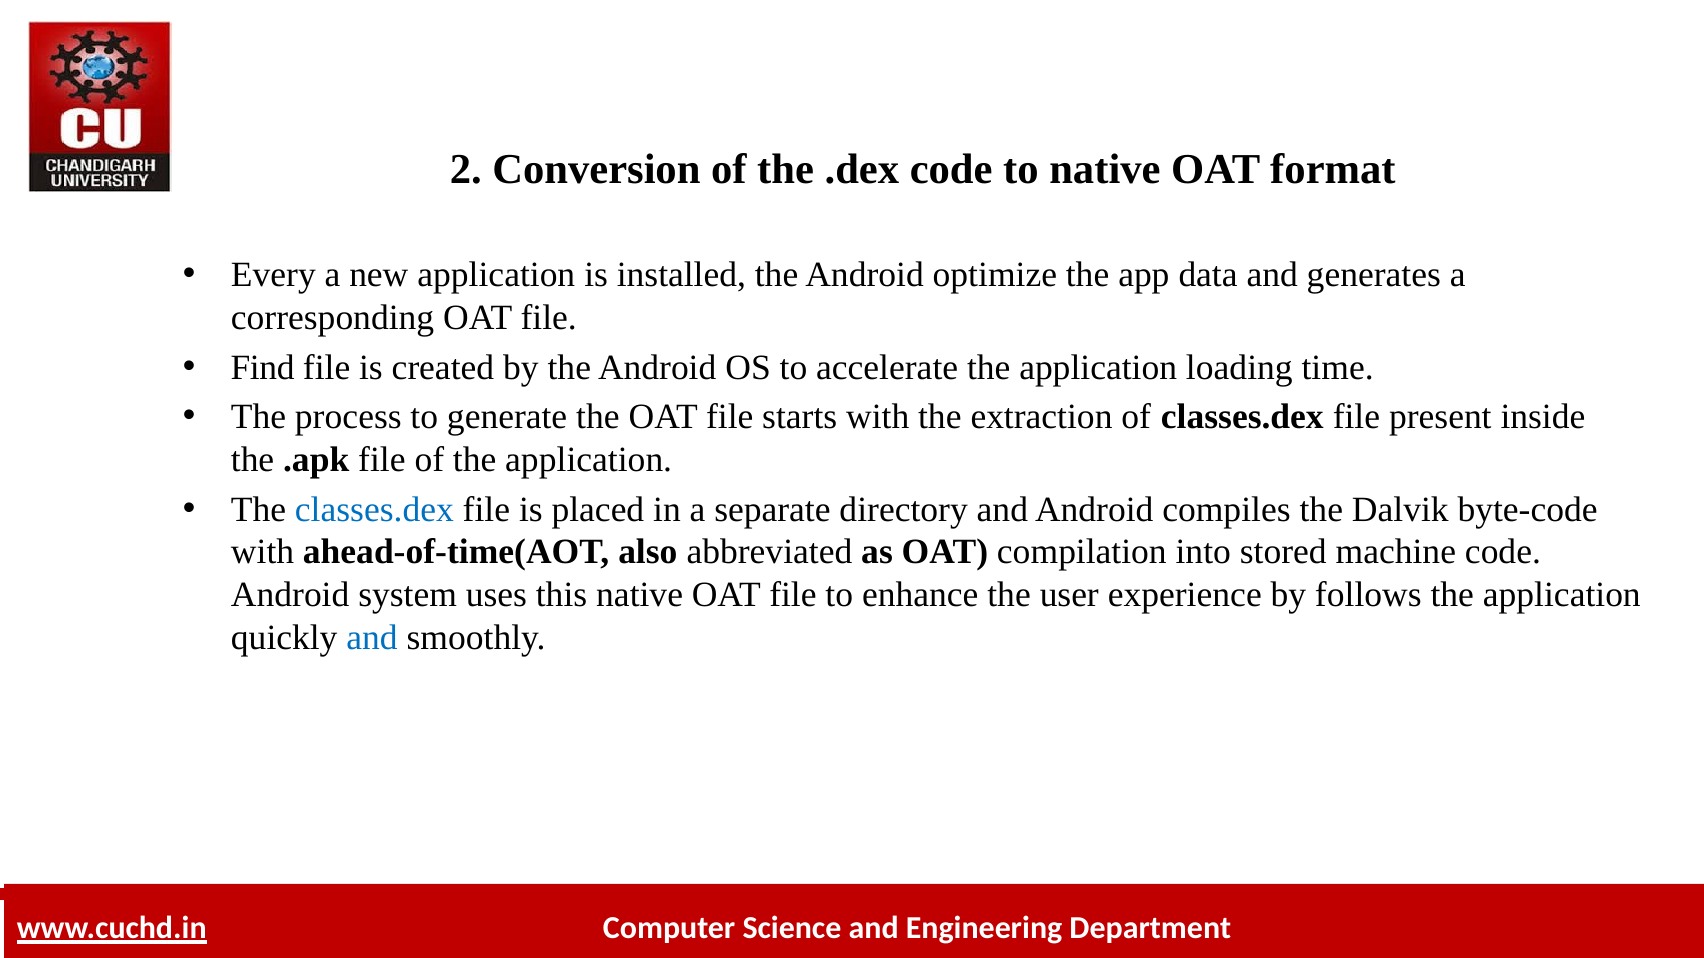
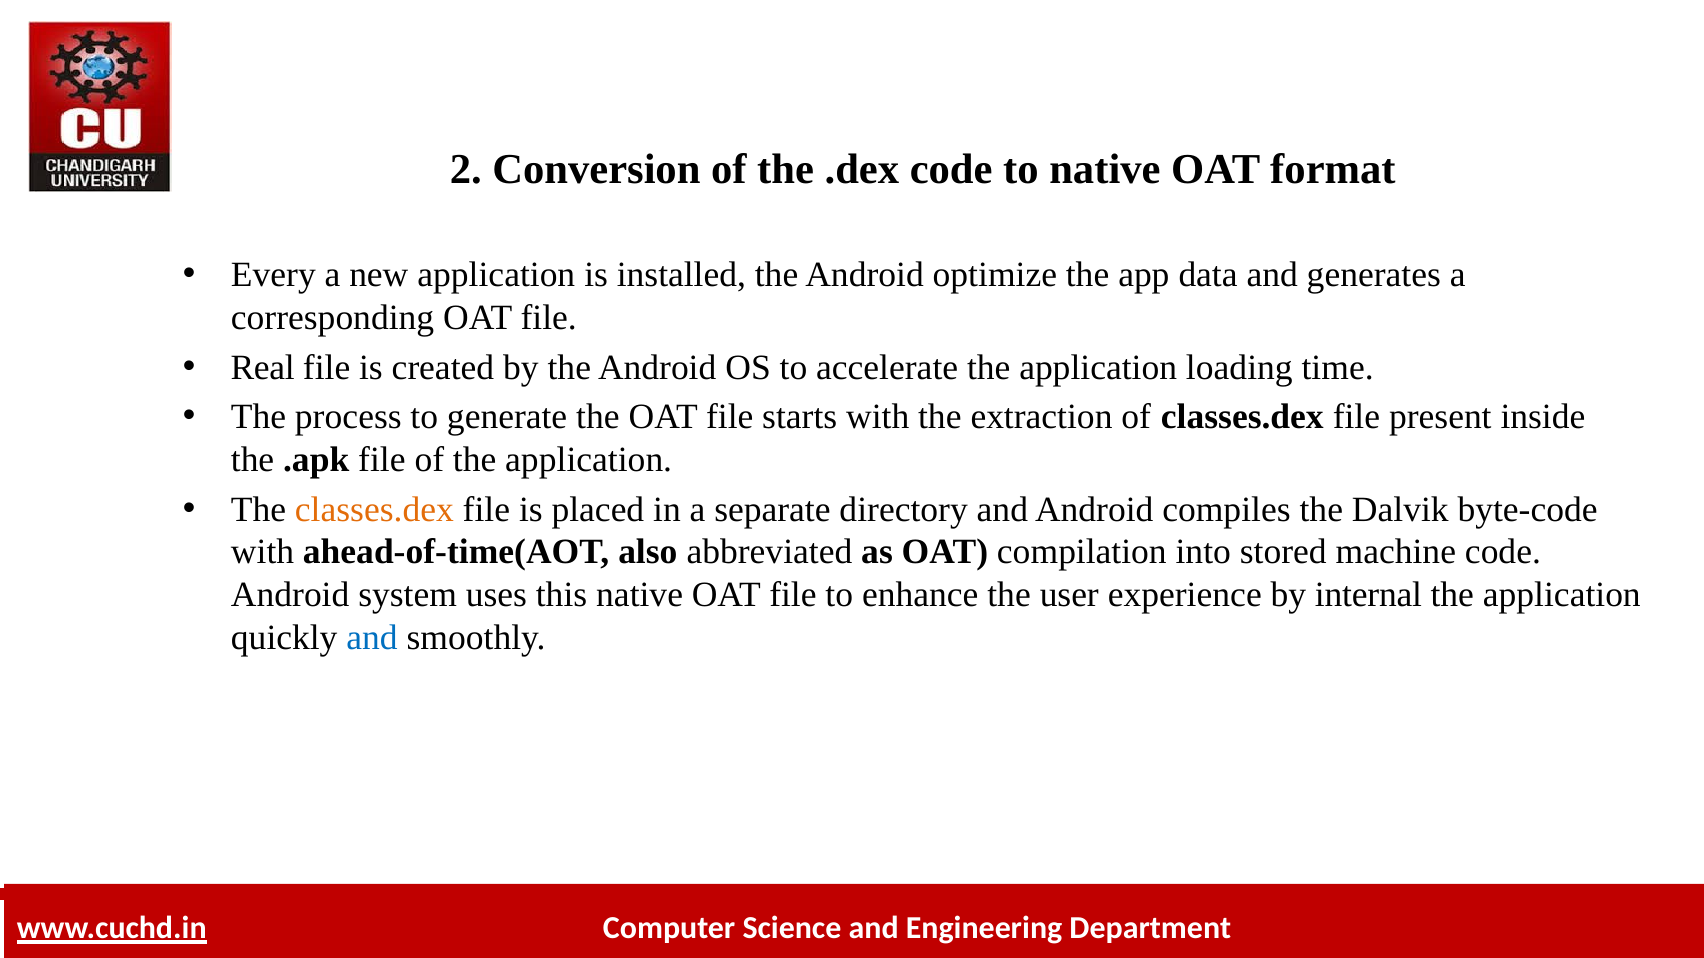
Find: Find -> Real (263, 368)
classes.dex colour: blue -> orange (374, 510)
follows: follows -> internal (1368, 595)
